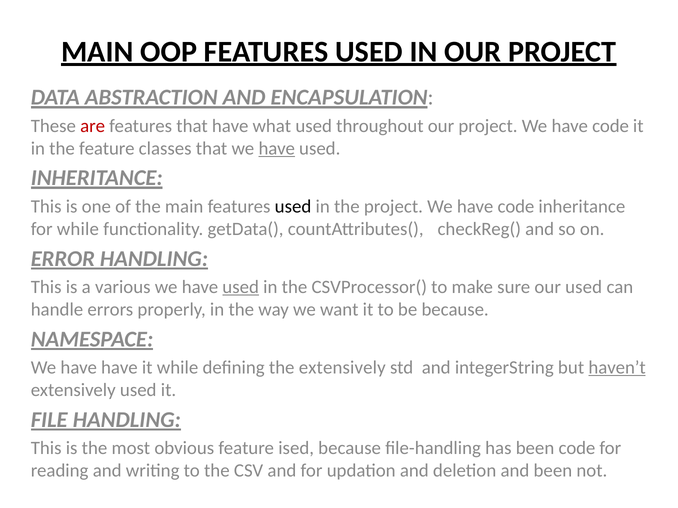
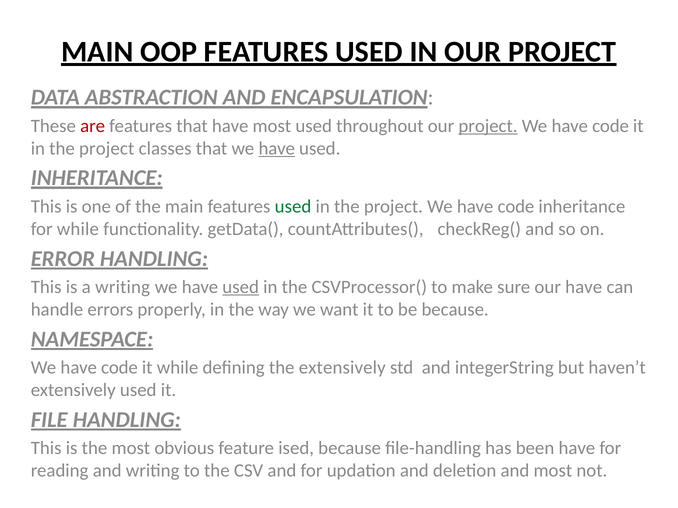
have what: what -> most (272, 126)
project underline: none -> present (488, 126)
feature: feature -> project (107, 149)
used colour: black -> green (293, 207)
a various: various -> writing (123, 287)
our used: used -> have (584, 287)
have: have -> code (119, 368)
haven’t underline: present -> none (617, 368)
been code: code -> have (577, 449)
and been: been -> most (553, 471)
